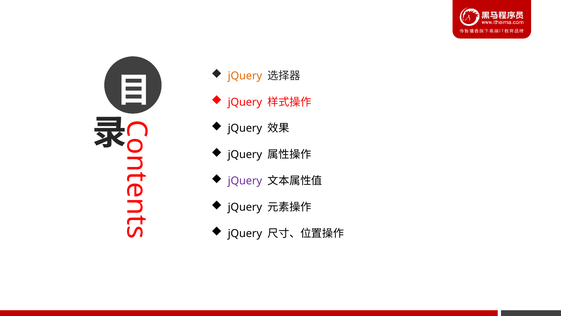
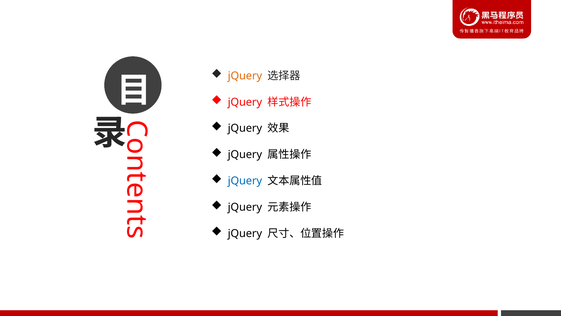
jQuery colour: purple -> blue (245, 181)
